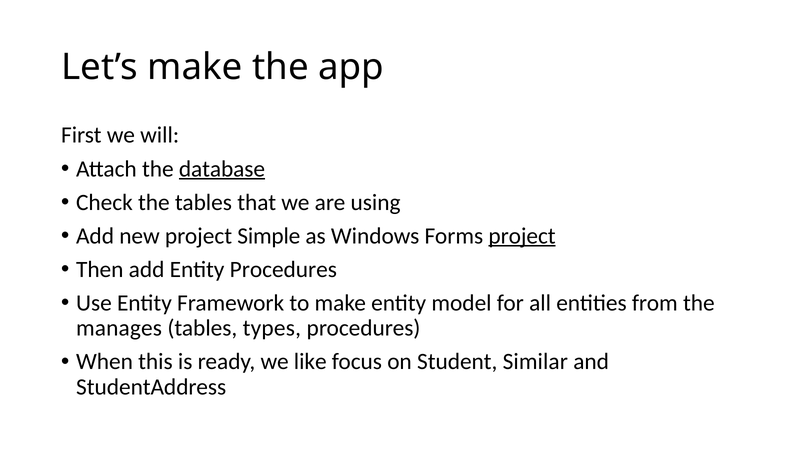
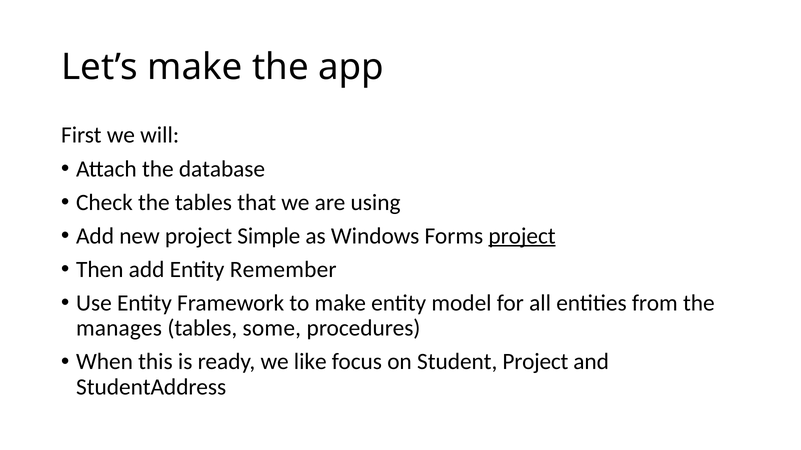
database underline: present -> none (222, 169)
Entity Procedures: Procedures -> Remember (283, 270)
types: types -> some (272, 329)
Student Similar: Similar -> Project (535, 362)
